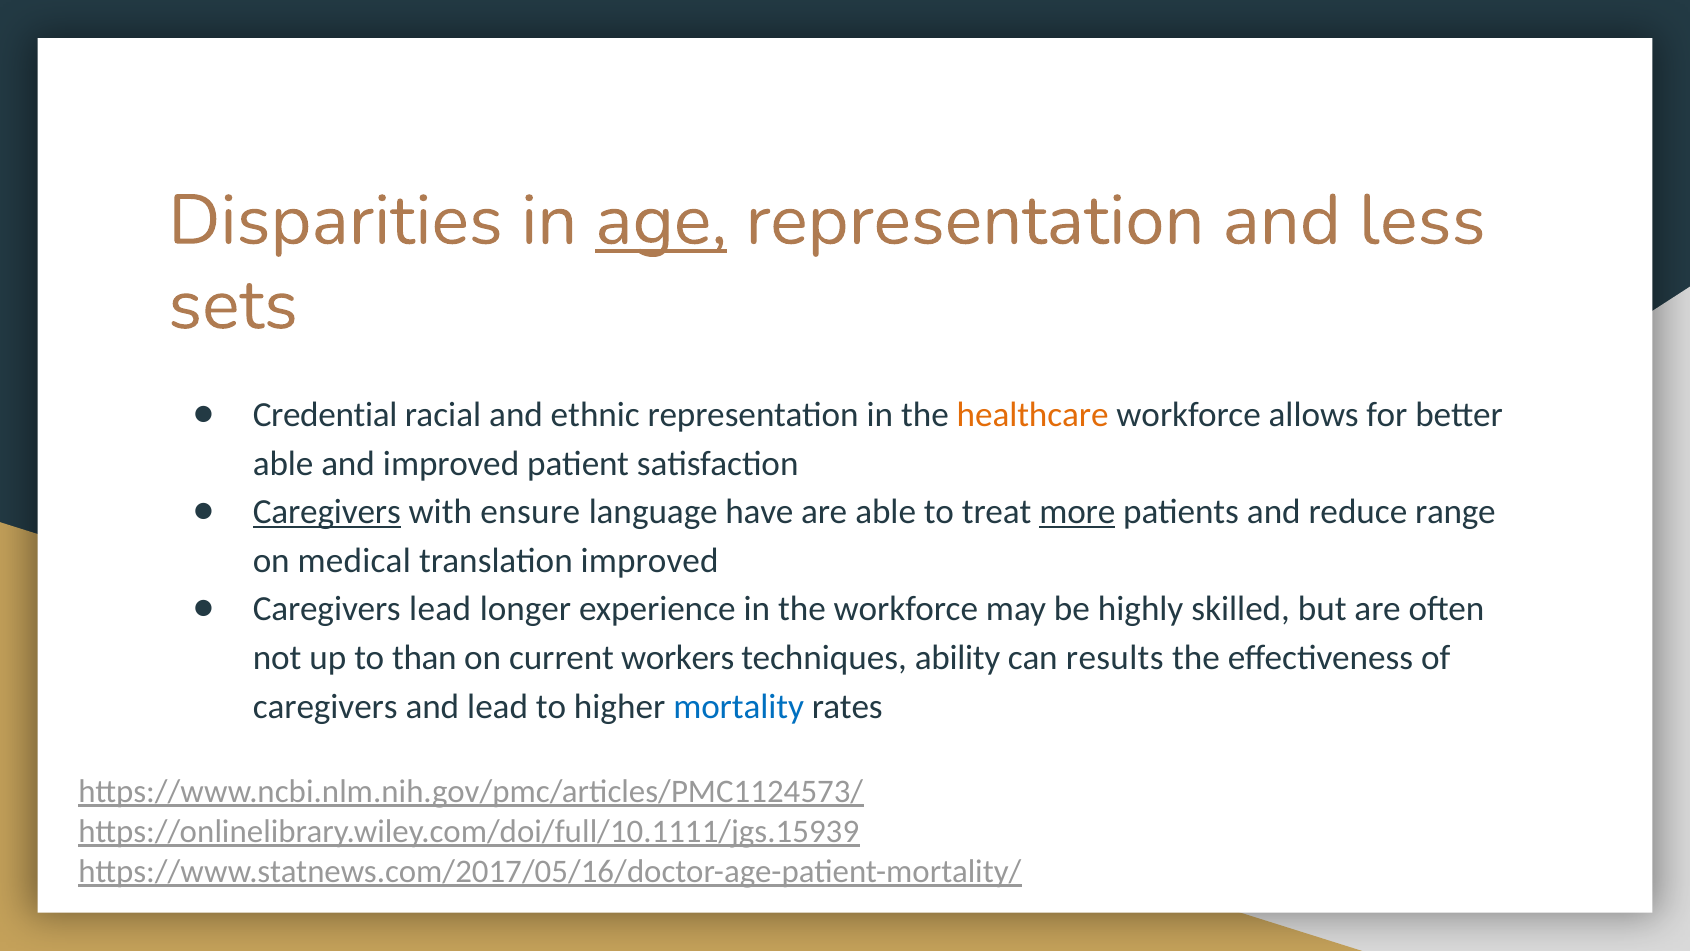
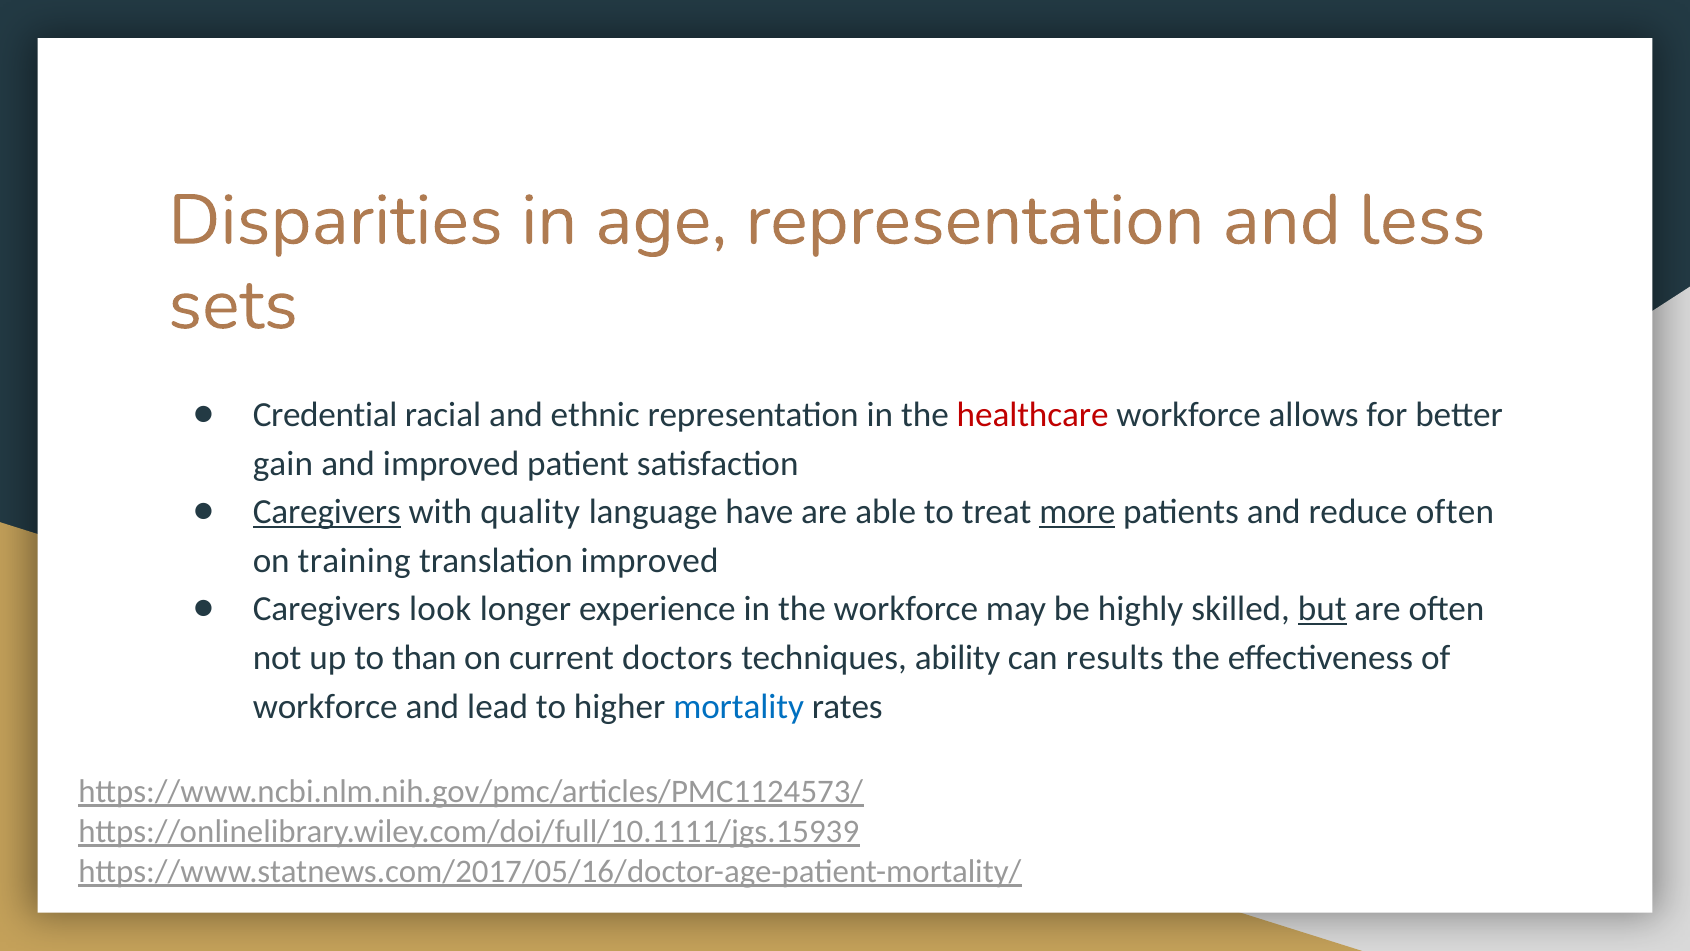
age underline: present -> none (661, 220)
healthcare colour: orange -> red (1033, 415)
able: able -> gain (283, 463)
ensure: ensure -> quality (530, 512)
reduce range: range -> often (1455, 512)
medical: medical -> training (354, 560)
Caregivers lead: lead -> look (440, 609)
but underline: none -> present (1322, 609)
workers: workers -> doctors (677, 658)
caregivers: caregivers -> workforce (325, 706)
